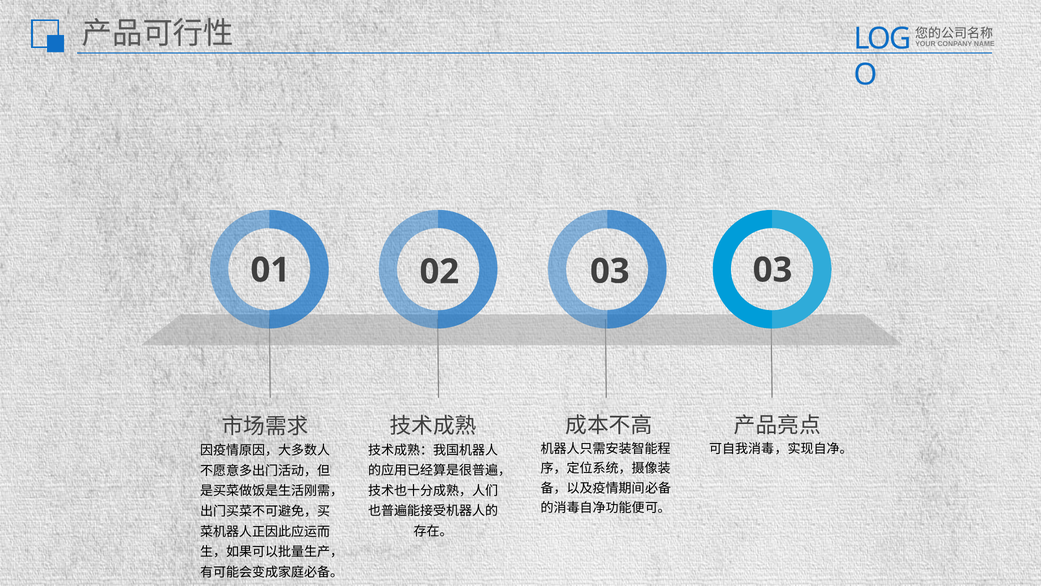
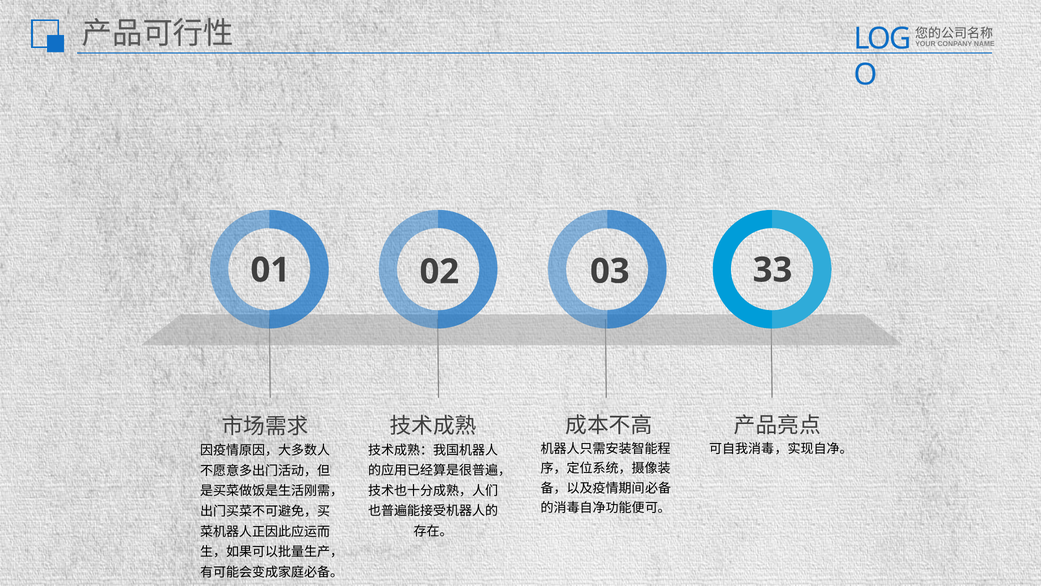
03 03: 03 -> 33 (773, 270)
